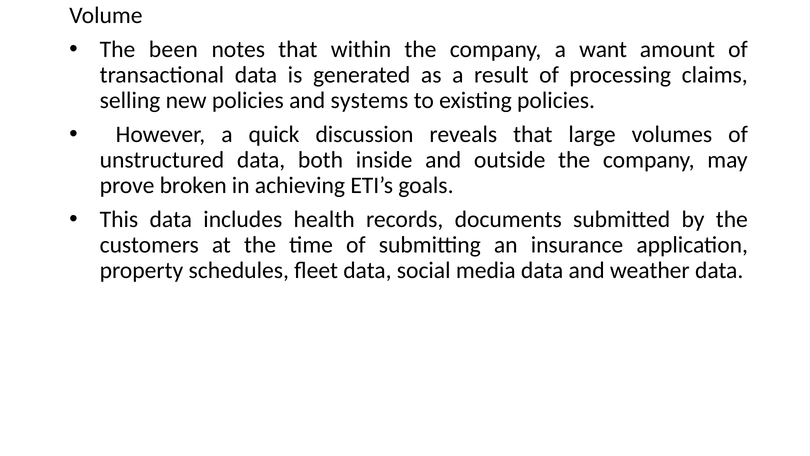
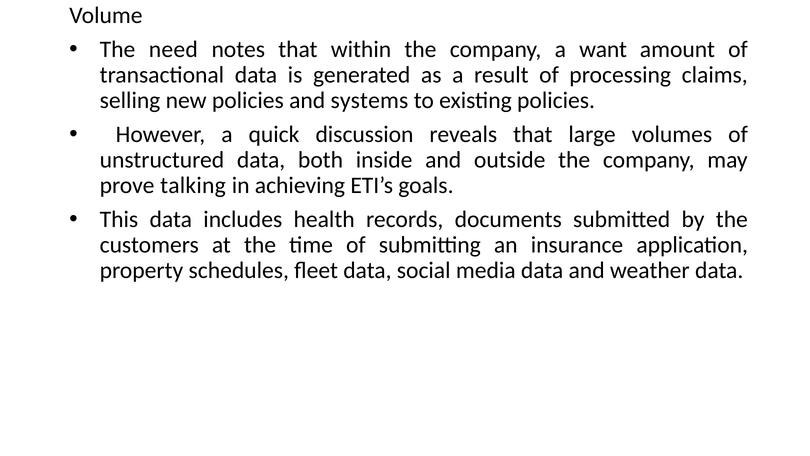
been: been -> need (173, 50)
broken: broken -> talking (193, 185)
